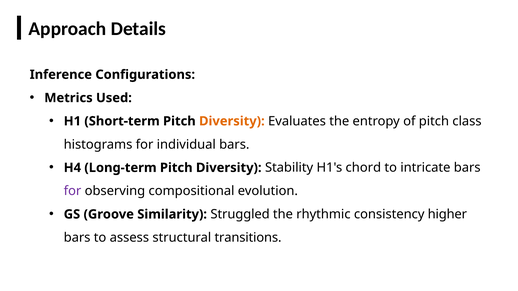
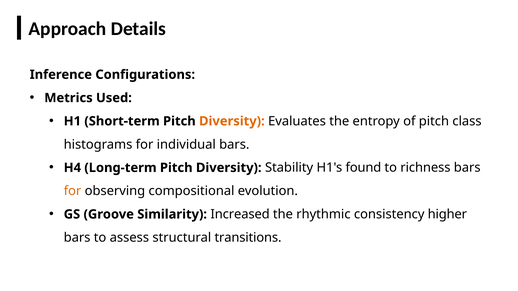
chord: chord -> found (363, 168)
intricate: intricate -> richness (425, 168)
for colour: purple -> orange (73, 191)
Struggled: Struggled -> Increased (240, 215)
